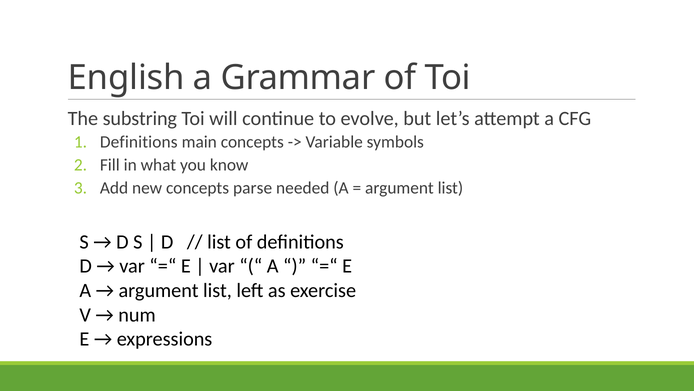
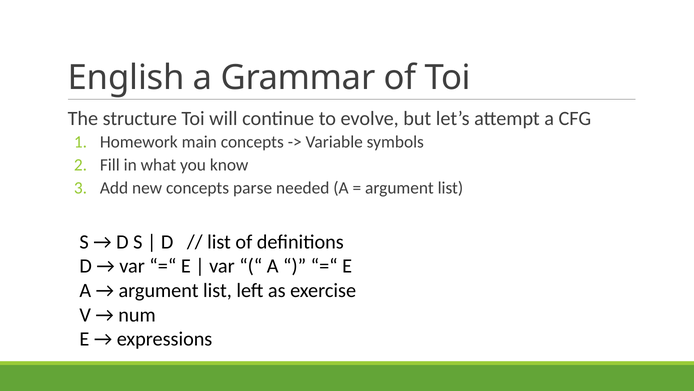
substring: substring -> structure (140, 118)
Definitions: Definitions -> Homework (139, 142)
